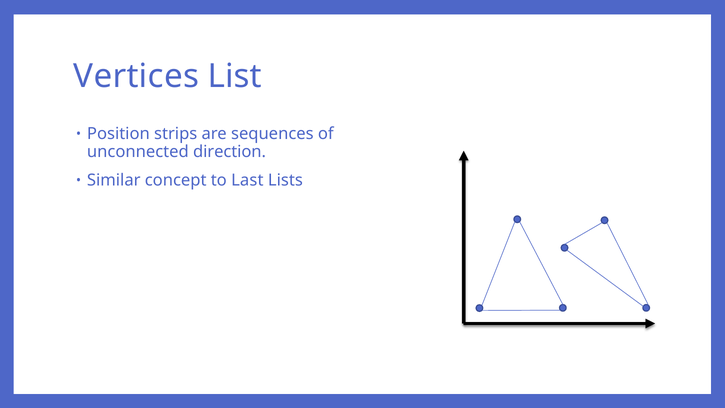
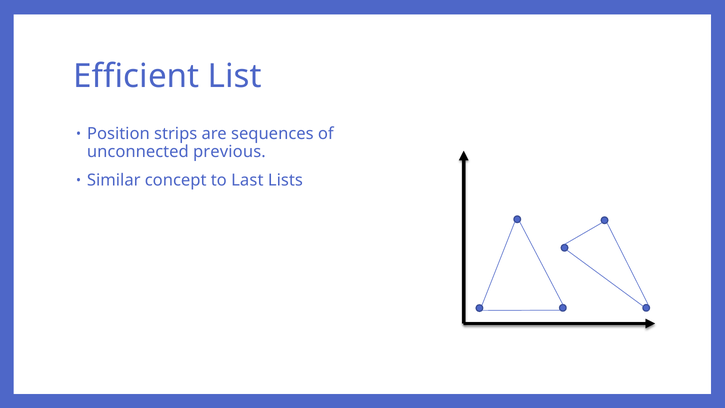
Vertices: Vertices -> Efficient (136, 76)
direction: direction -> previous (229, 152)
